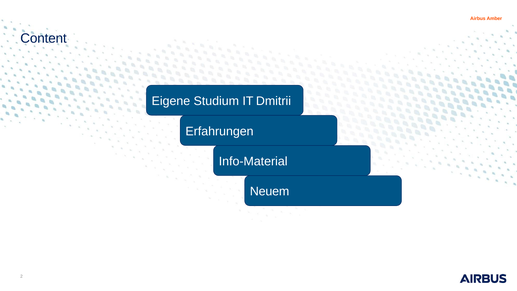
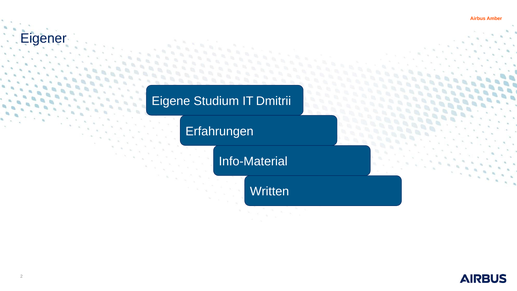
Content: Content -> Eigener (43, 38)
Neuem: Neuem -> Written (270, 191)
